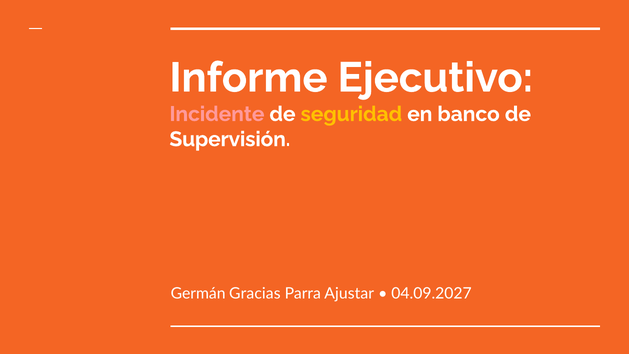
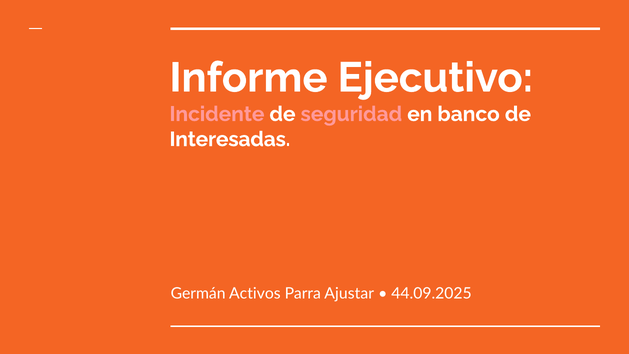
seguridad colour: yellow -> pink (351, 114)
Supervisión: Supervisión -> Interesadas (230, 139)
Gracias: Gracias -> Activos (255, 294)
04.09.2027: 04.09.2027 -> 44.09.2025 (432, 294)
